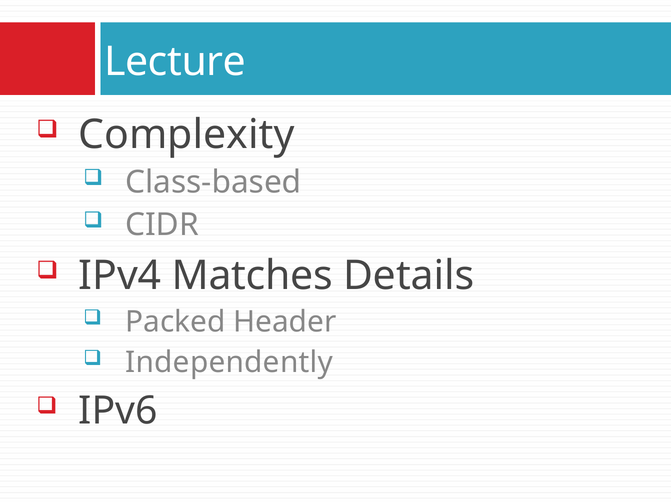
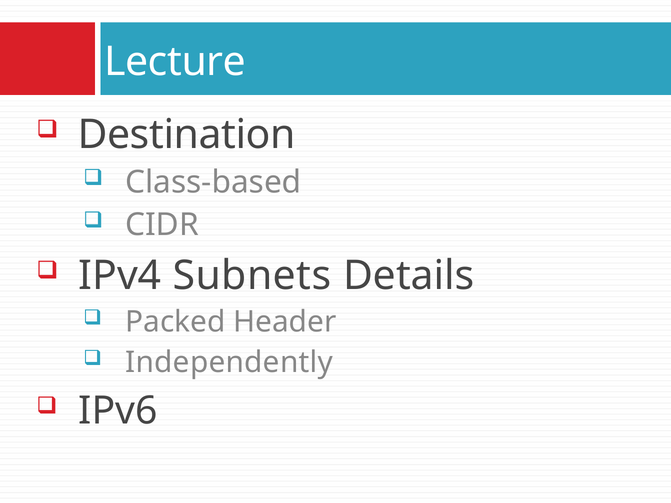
Complexity: Complexity -> Destination (187, 135)
Matches: Matches -> Subnets (252, 276)
